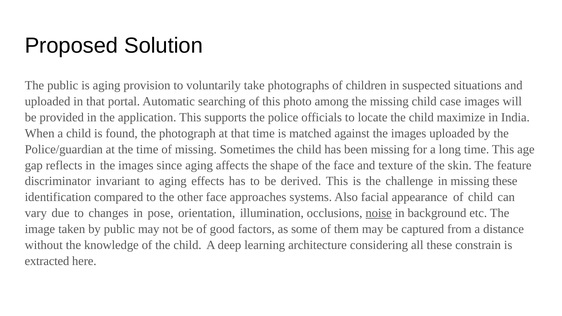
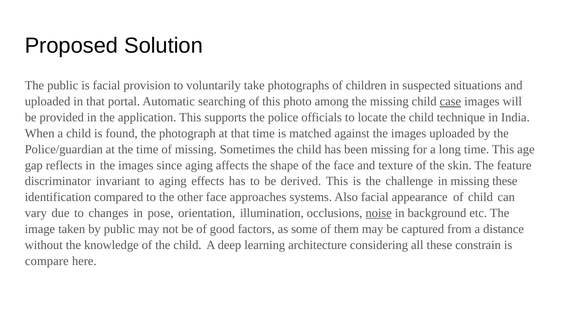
is aging: aging -> facial (107, 86)
case underline: none -> present (450, 102)
maximize: maximize -> technique (461, 117)
extracted: extracted -> compare (47, 261)
